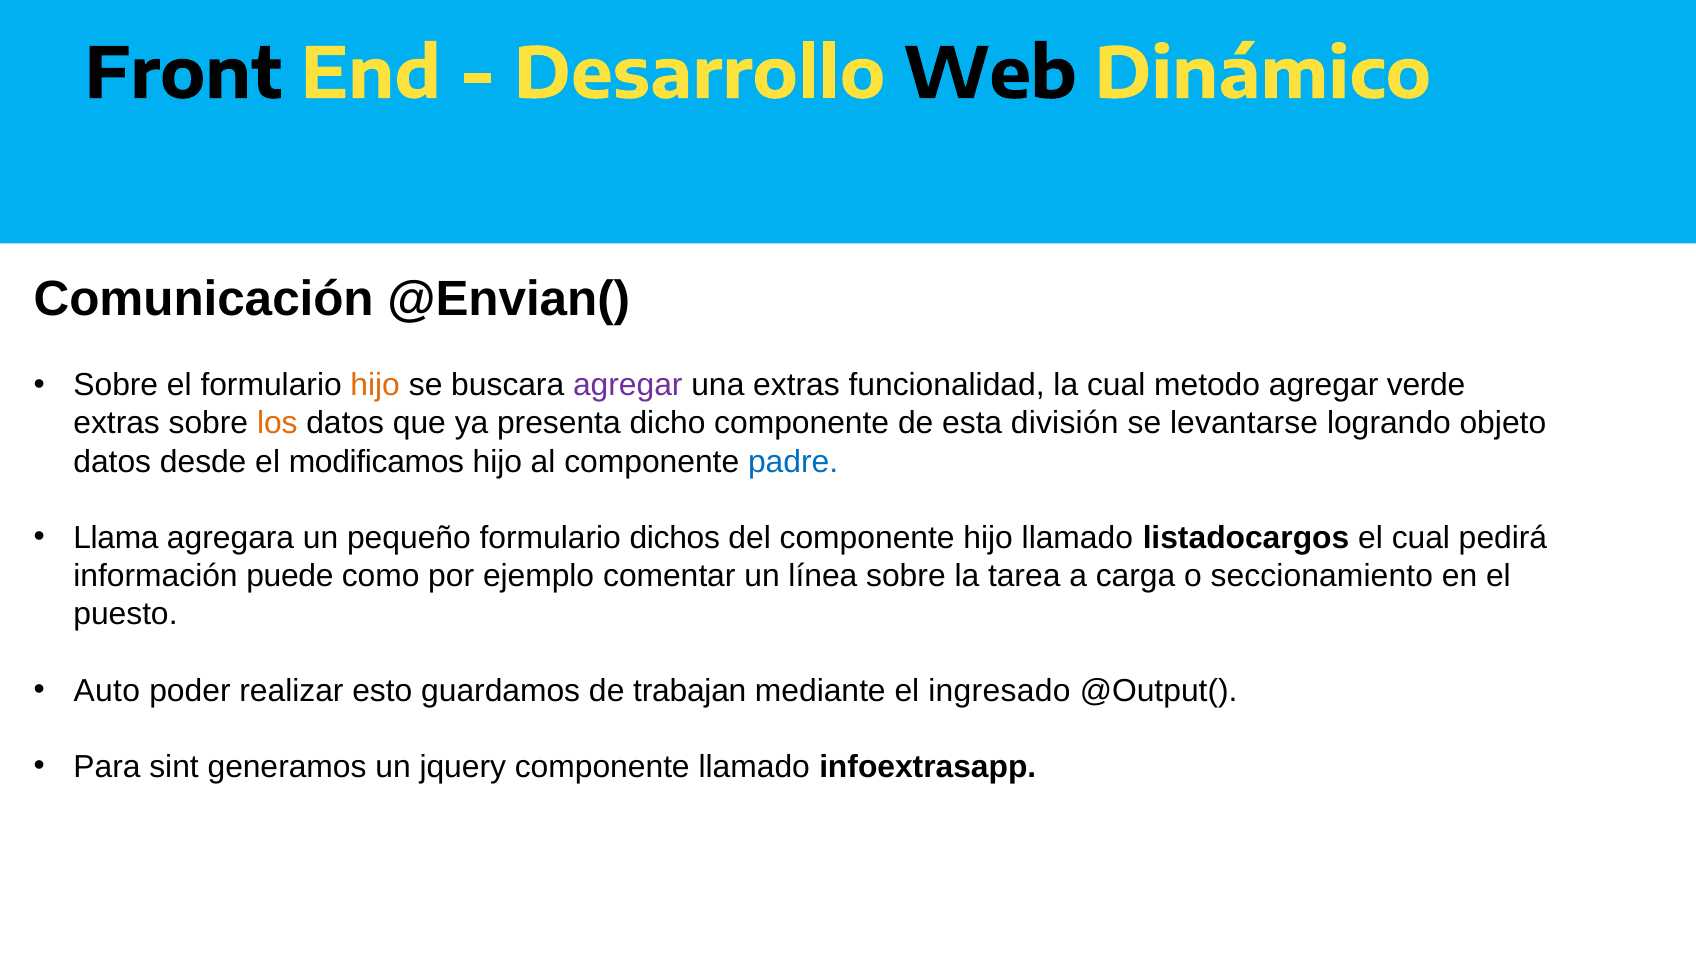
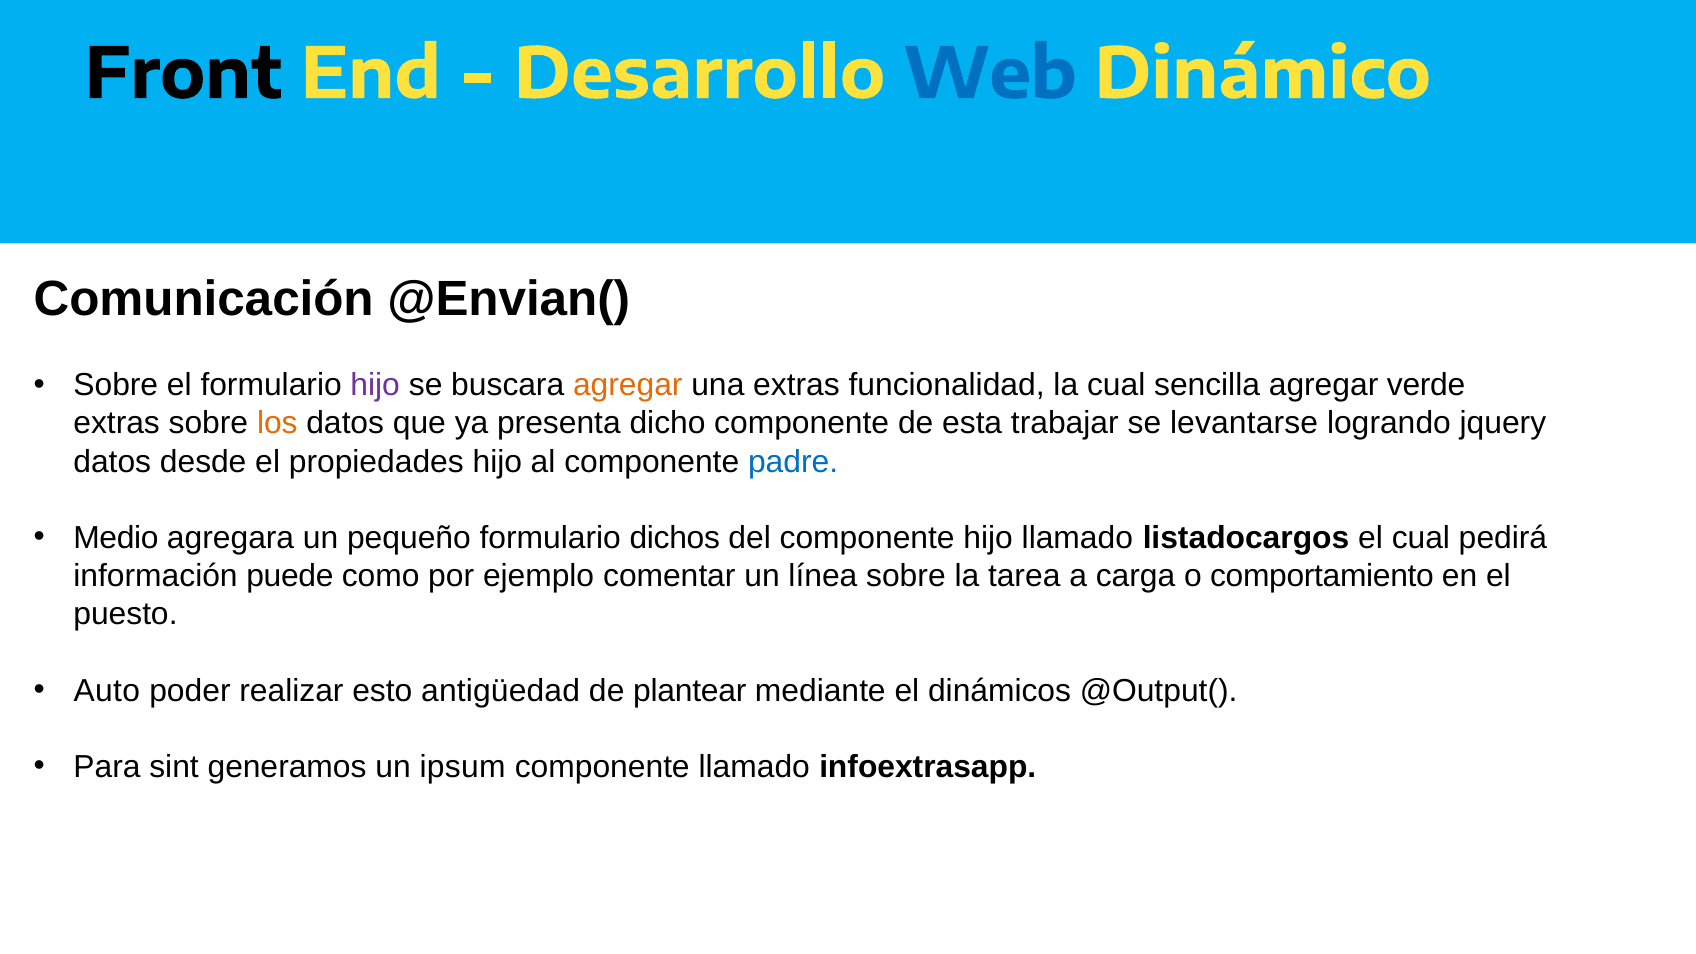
Web colour: black -> blue (990, 75)
hijo colour: orange -> purple (375, 385)
agregar colour: purple -> orange (628, 385)
metodo: metodo -> sencilla (1207, 385)
división: división -> trabajar (1065, 423)
objeto: objeto -> jquery (1503, 423)
modificamos: modificamos -> propiedades (376, 462)
Llama: Llama -> Medio (116, 538)
seccionamiento: seccionamiento -> comportamiento (1322, 576)
guardamos: guardamos -> antigüedad (501, 691)
trabajan: trabajan -> plantear (690, 691)
ingresado: ingresado -> dinámicos (1000, 691)
jquery: jquery -> ipsum (463, 767)
